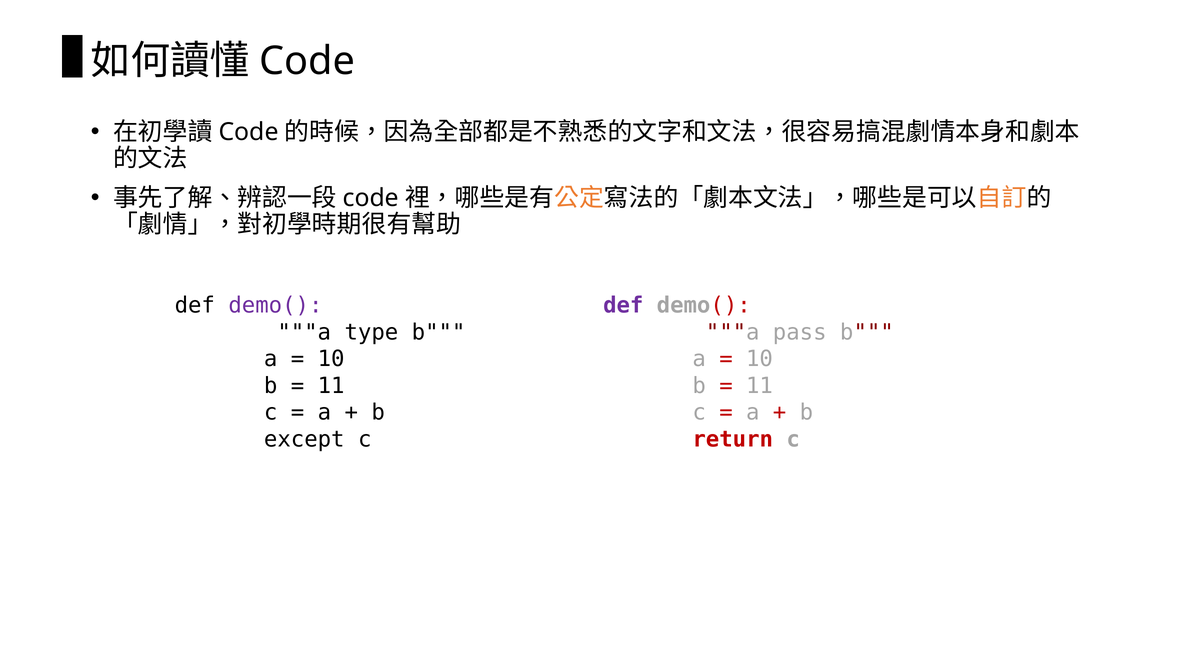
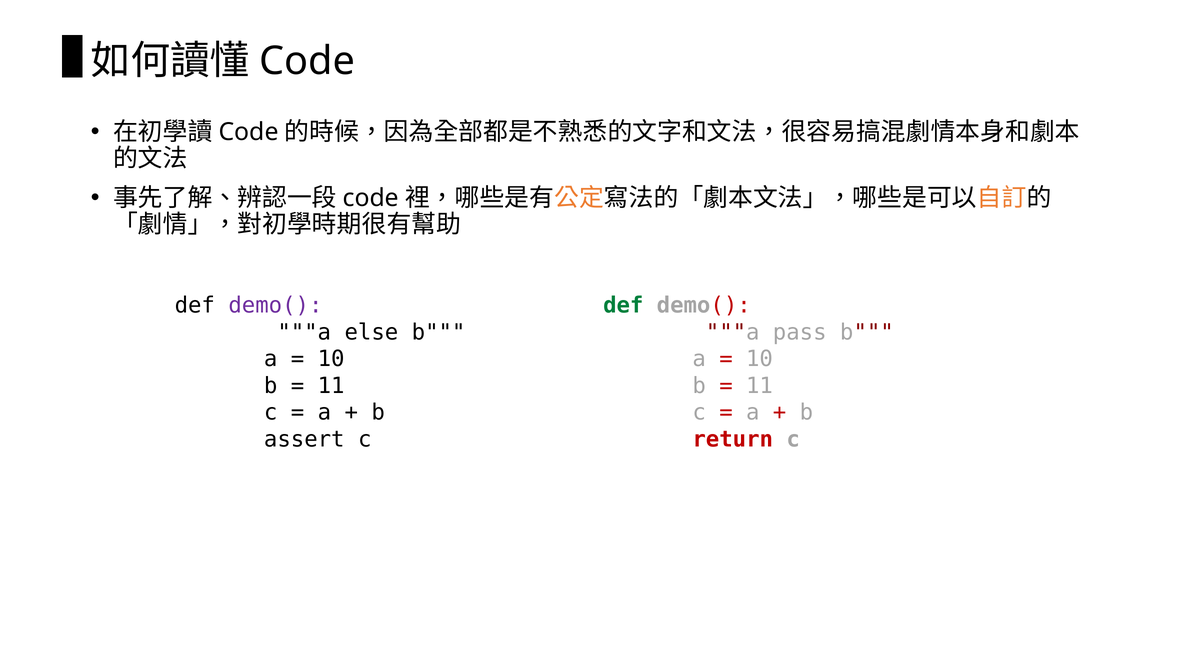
def colour: purple -> green (623, 305)
type: type -> else (371, 332)
except: except -> assert (304, 439)
